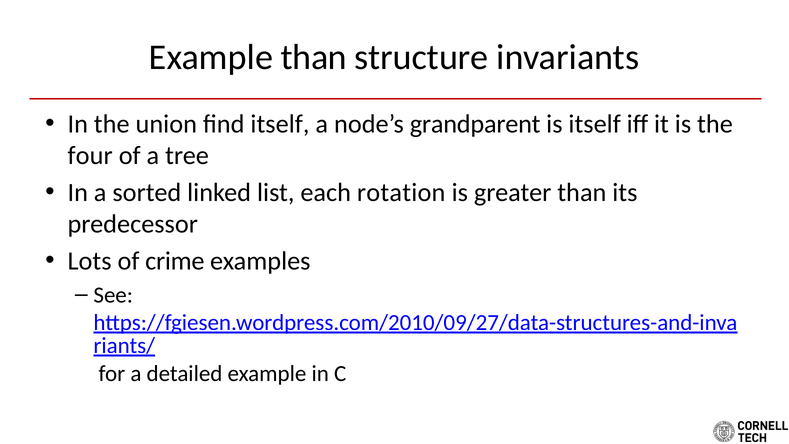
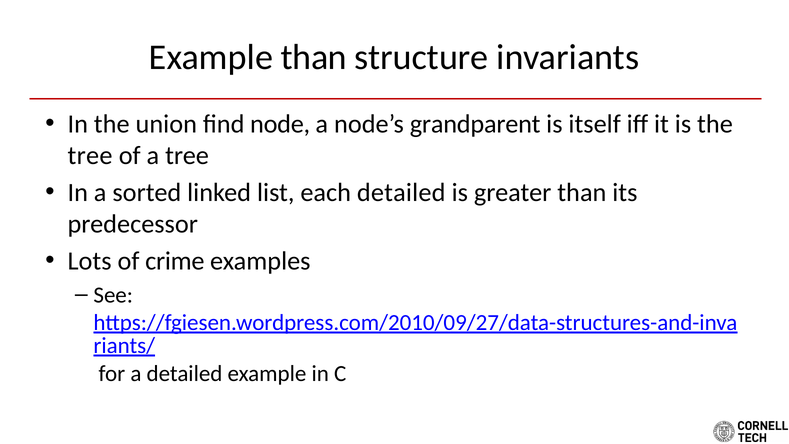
find itself: itself -> node (280, 124)
four: four -> tree (90, 156)
each rotation: rotation -> detailed (401, 193)
